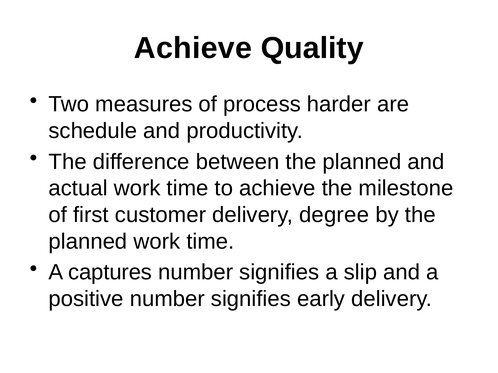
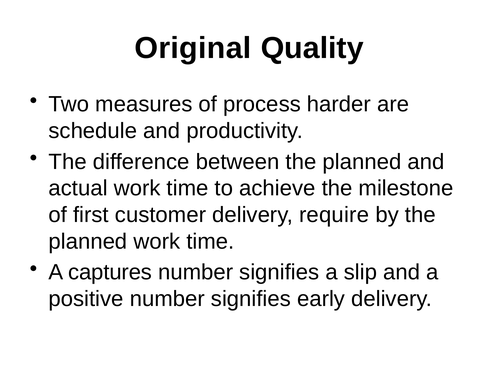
Achieve: Achieve -> Original (193, 48)
degree: degree -> require (334, 215)
